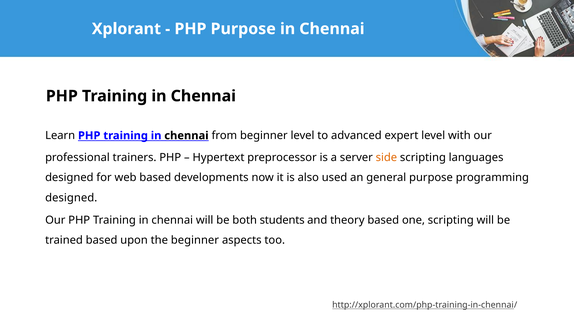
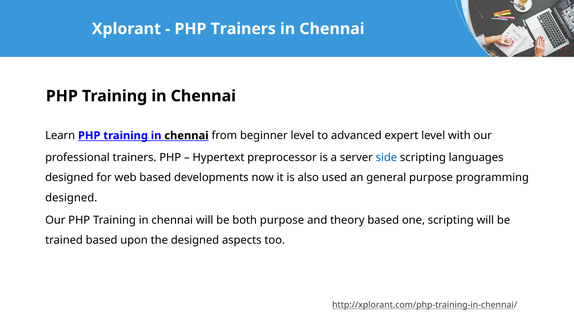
PHP Purpose: Purpose -> Trainers (243, 29)
side colour: orange -> blue (386, 157)
both students: students -> purpose (282, 220)
the beginner: beginner -> designed (195, 240)
